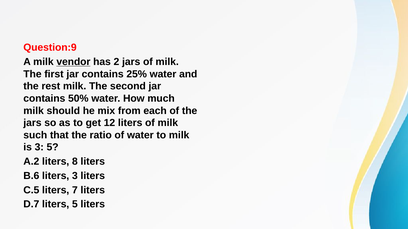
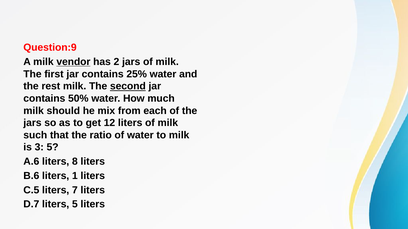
second underline: none -> present (128, 86)
A.2: A.2 -> A.6 (31, 162)
liters 3: 3 -> 1 (75, 176)
